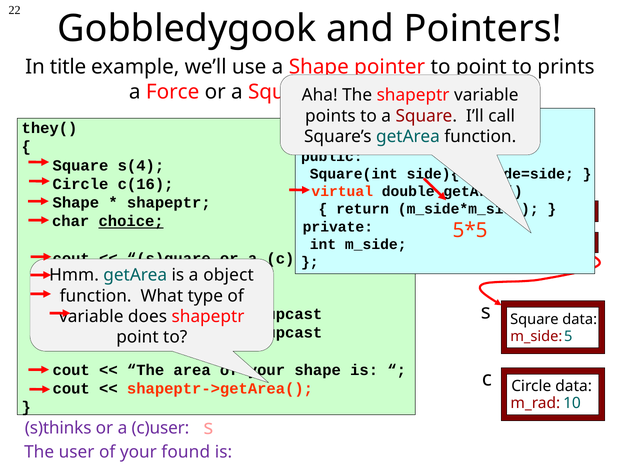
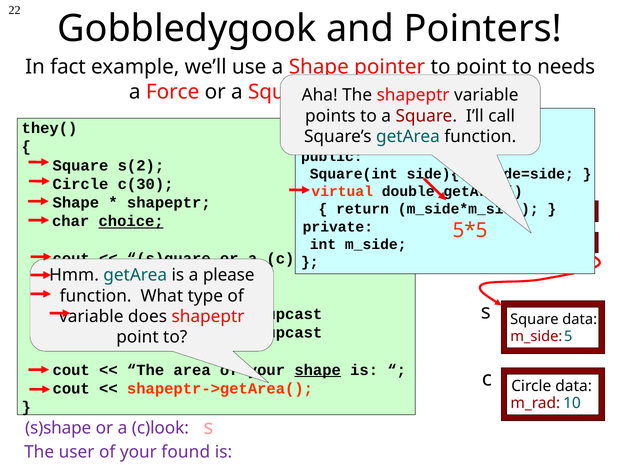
title: title -> fact (68, 67)
prints: prints -> needs (566, 67)
s(4: s(4 -> s(2 (141, 165)
c(16: c(16 -> c(30 (146, 184)
object: object -> please (229, 275)
shape underline: none -> present (318, 370)
s)thinks: s)thinks -> s)shape (58, 428)
c)user: c)user -> c)look (160, 428)
